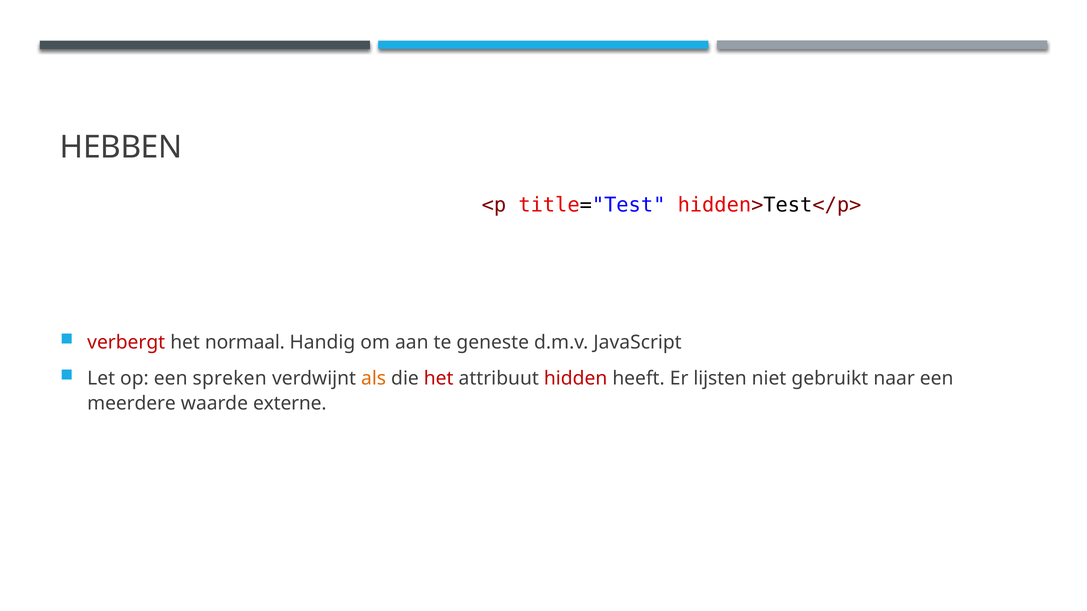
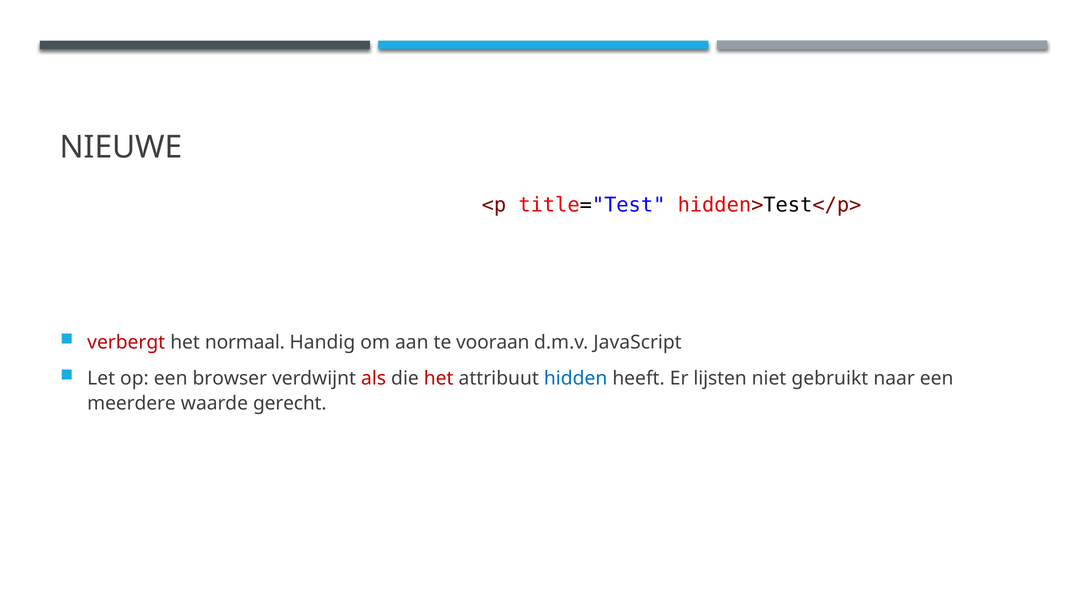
HEBBEN: HEBBEN -> NIEUWE (121, 148)
geneste: geneste -> vooraan (493, 342)
spreken: spreken -> browser (230, 379)
als colour: orange -> red (374, 379)
hidden colour: red -> blue (576, 379)
externe: externe -> gerecht (290, 404)
